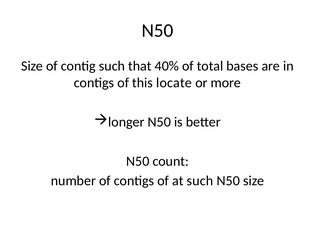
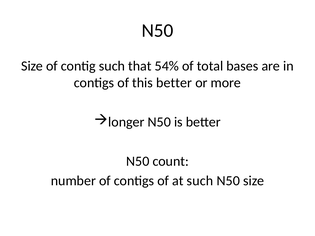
40%: 40% -> 54% (167, 66)
this locate: locate -> better (174, 83)
